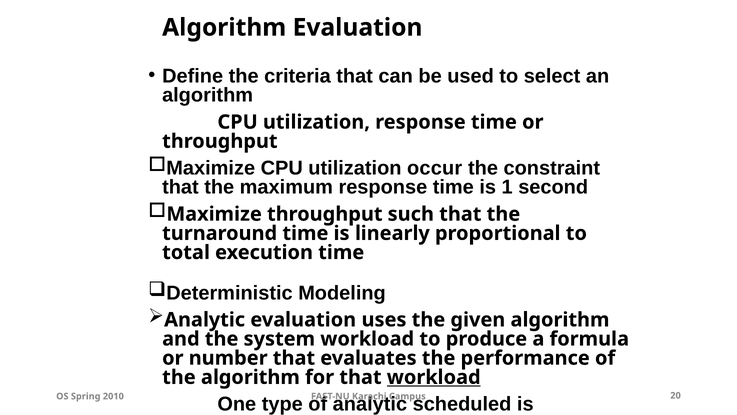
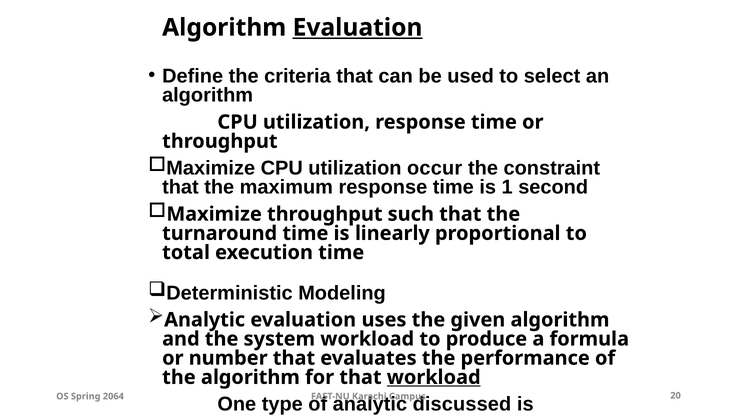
Evaluation underline: none -> present (358, 27)
2010: 2010 -> 2064 (113, 396)
scheduled: scheduled -> discussed (462, 404)
